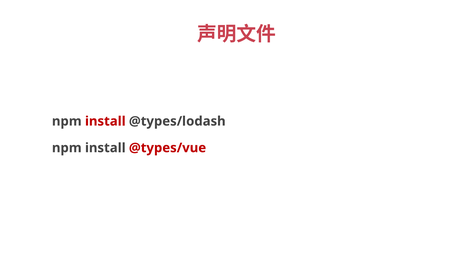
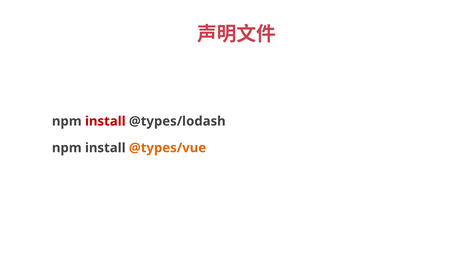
@types/vue colour: red -> orange (168, 148)
